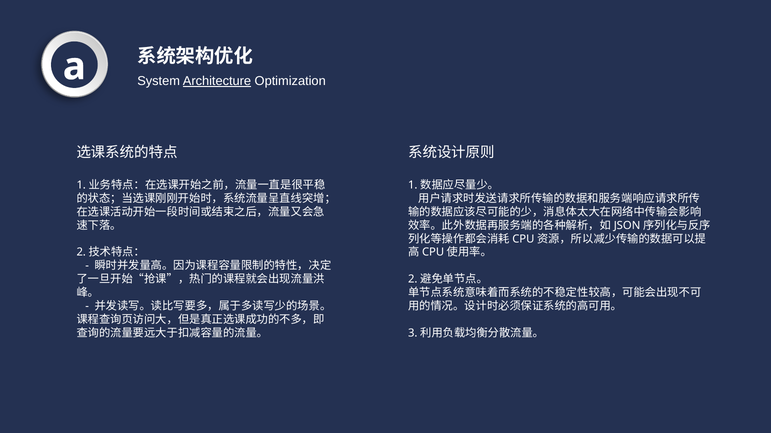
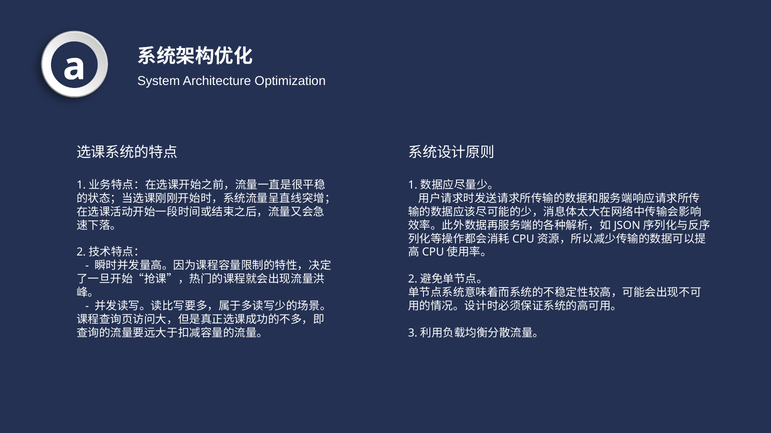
Architecture underline: present -> none (217, 81)
